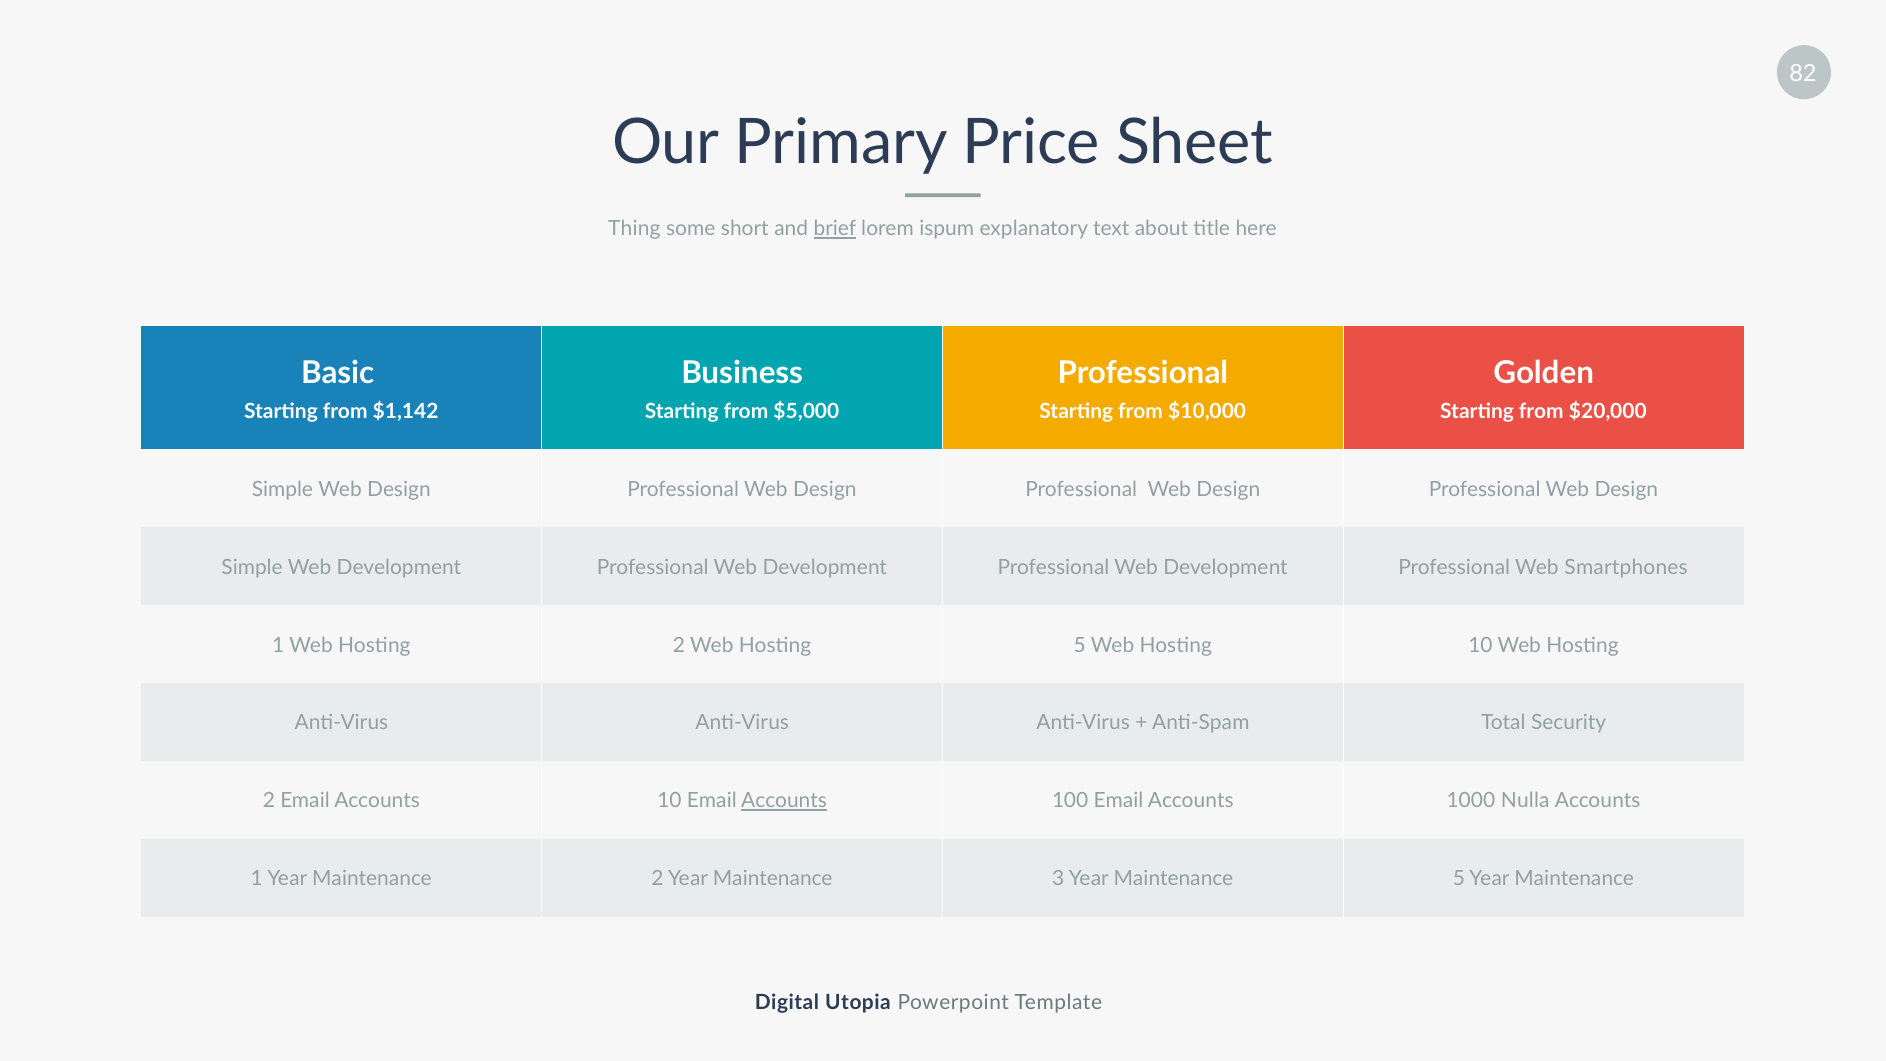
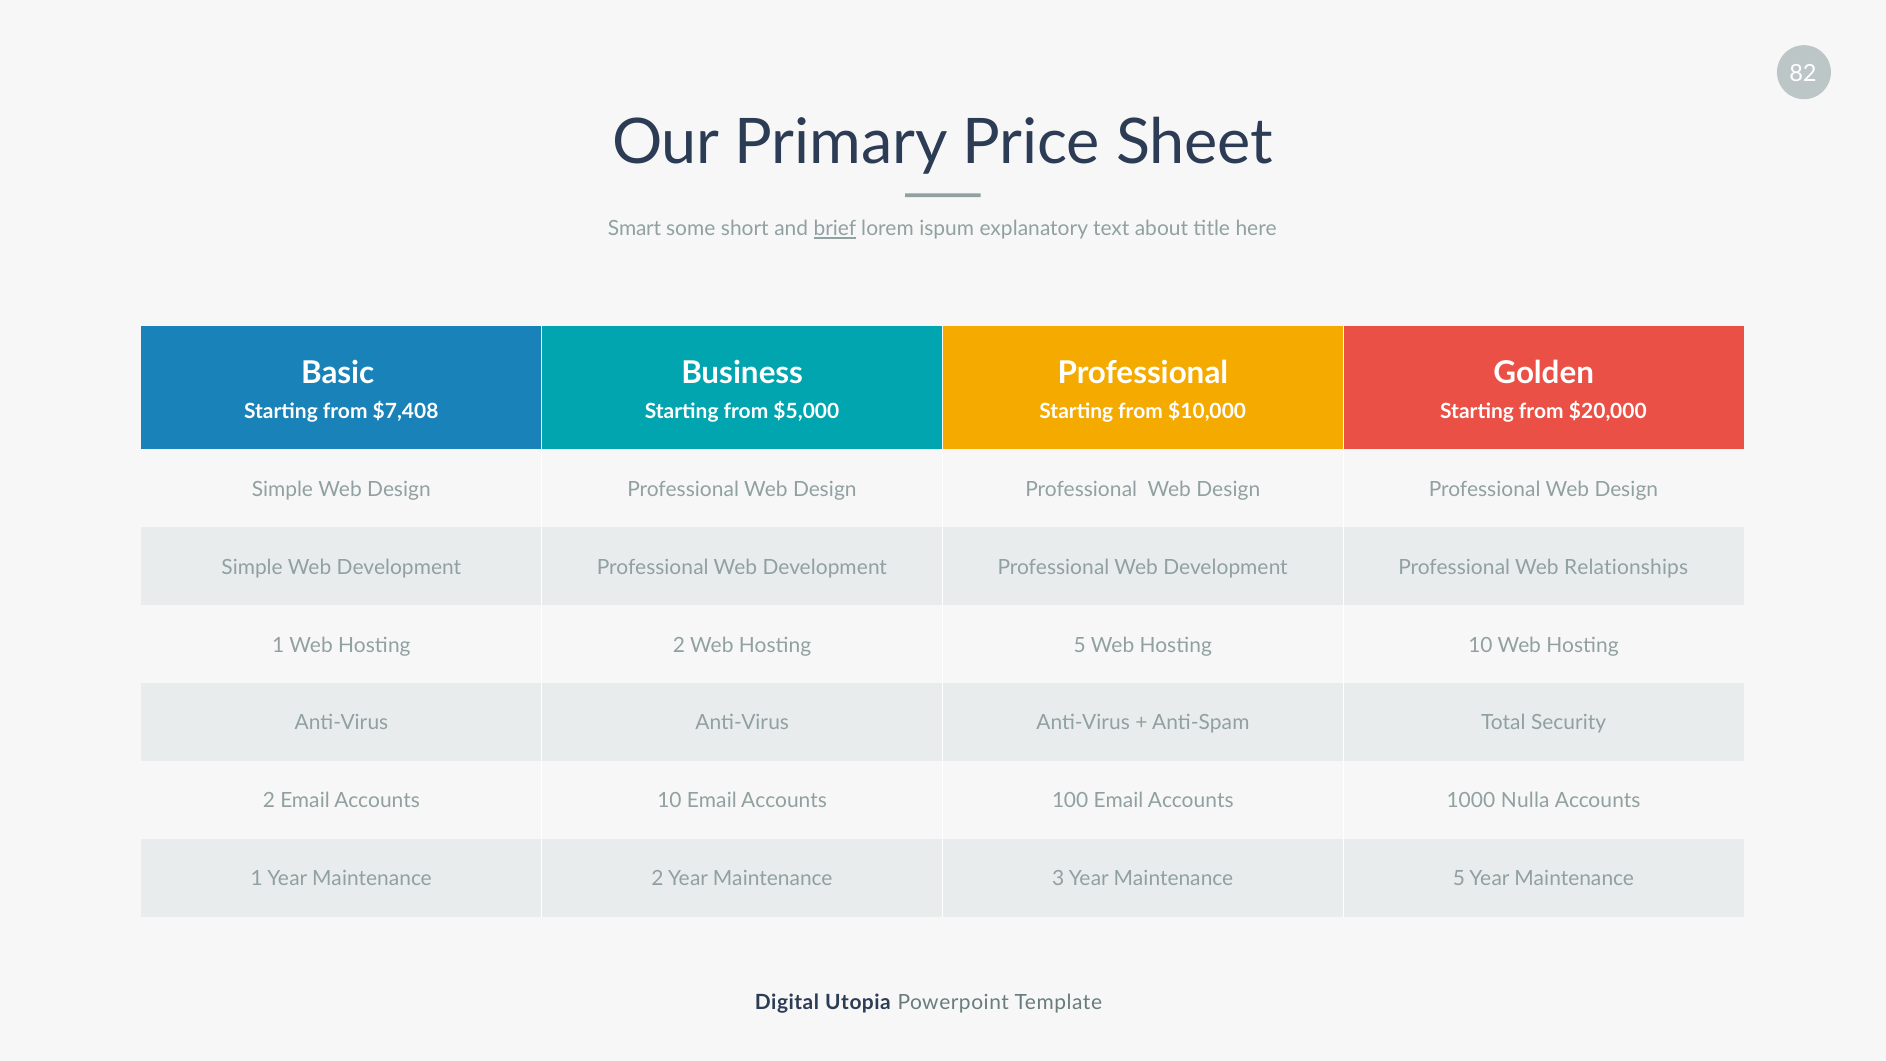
Thing: Thing -> Smart (635, 229)
$1,142: $1,142 -> $7,408 (406, 411)
Smartphones: Smartphones -> Relationships (1626, 567)
Accounts underline: present -> none (784, 801)
